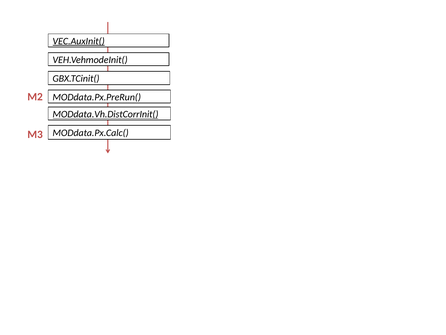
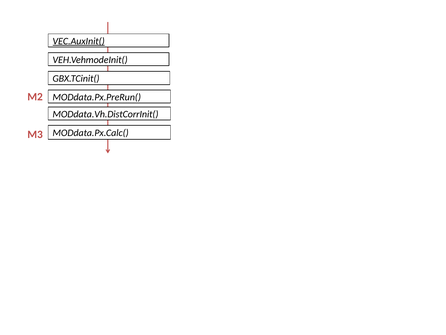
MODdata.Vh.DistCorrInit( underline: present -> none (105, 114)
